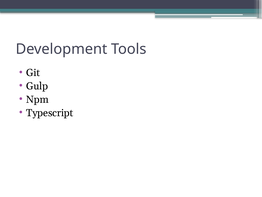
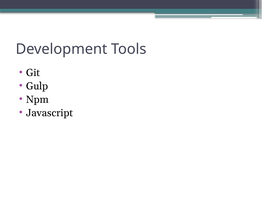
Typescript: Typescript -> Javascript (50, 113)
